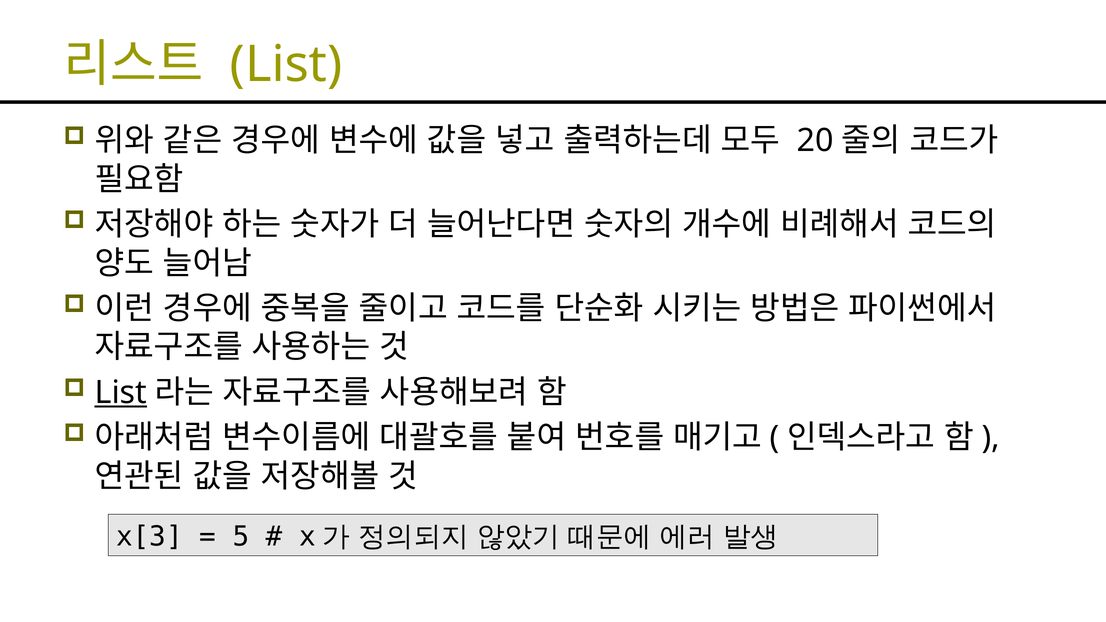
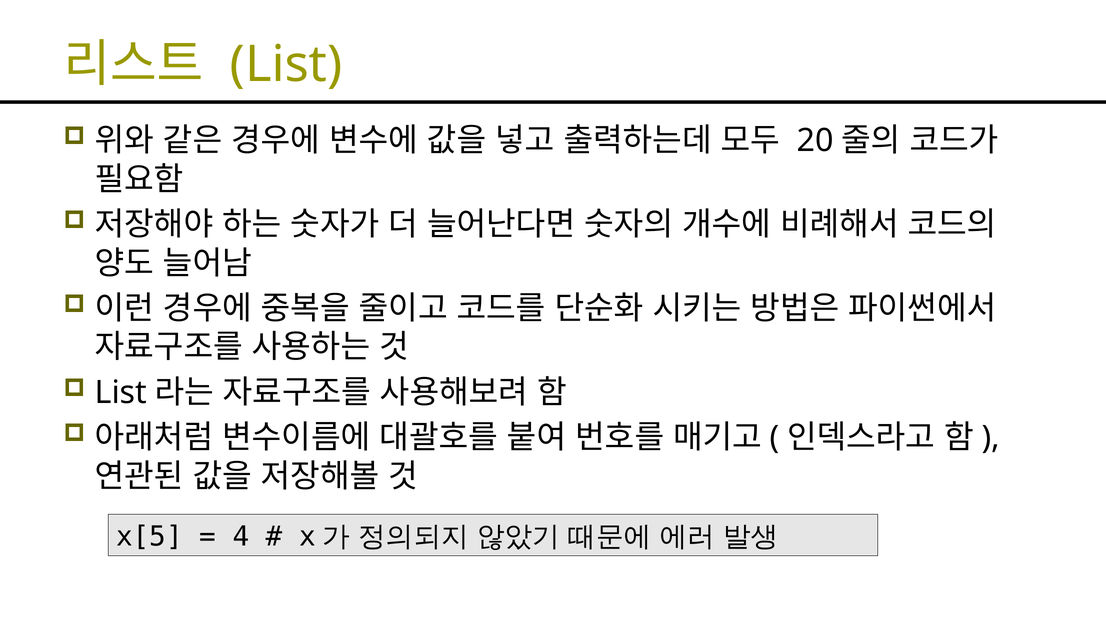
List underline: present -> none (121, 393)
x[3: x[3 -> x[5 (149, 537)
5: 5 -> 4 (241, 537)
